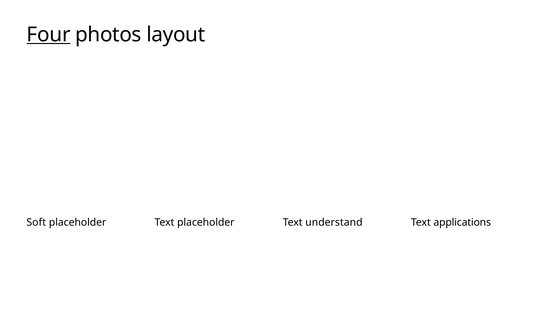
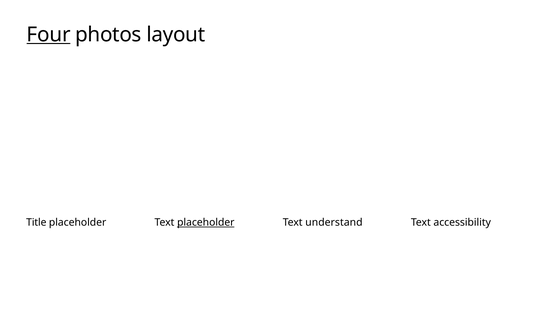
Soft: Soft -> Title (36, 222)
placeholder underline: none -> present (206, 222)
applications: applications -> accessibility (462, 222)
